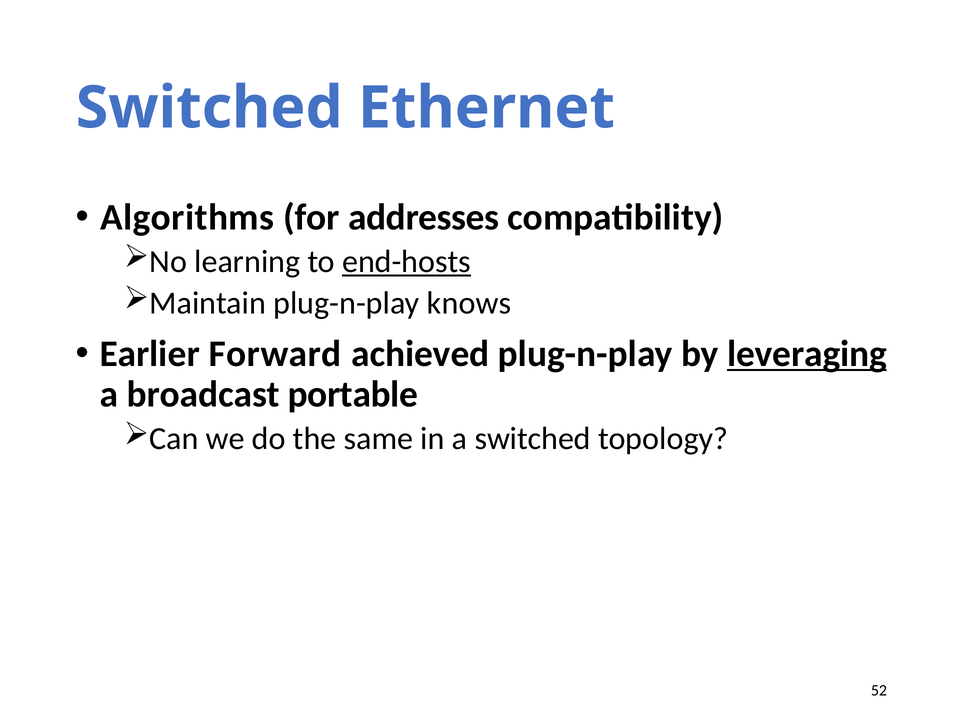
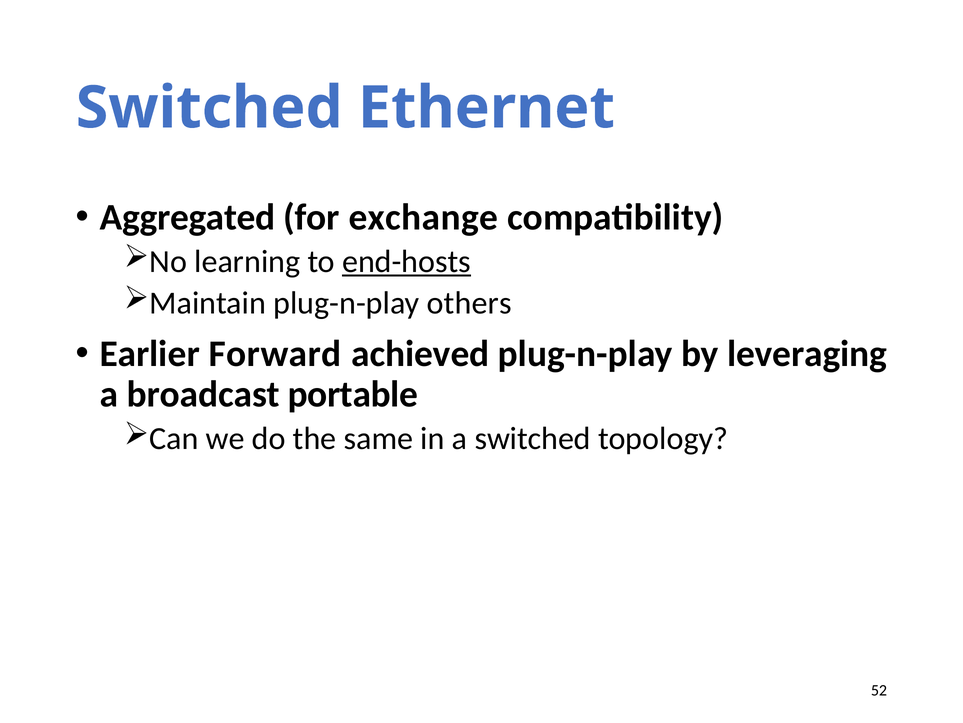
Algorithms: Algorithms -> Aggregated (188, 217)
addresses: addresses -> exchange (423, 217)
knows: knows -> others (469, 303)
leveraging underline: present -> none (807, 354)
